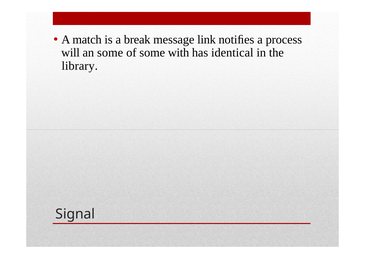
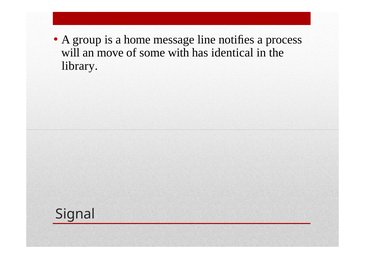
match: match -> group (87, 39)
break: break -> home (137, 39)
link: link -> line (206, 39)
an some: some -> move (110, 53)
